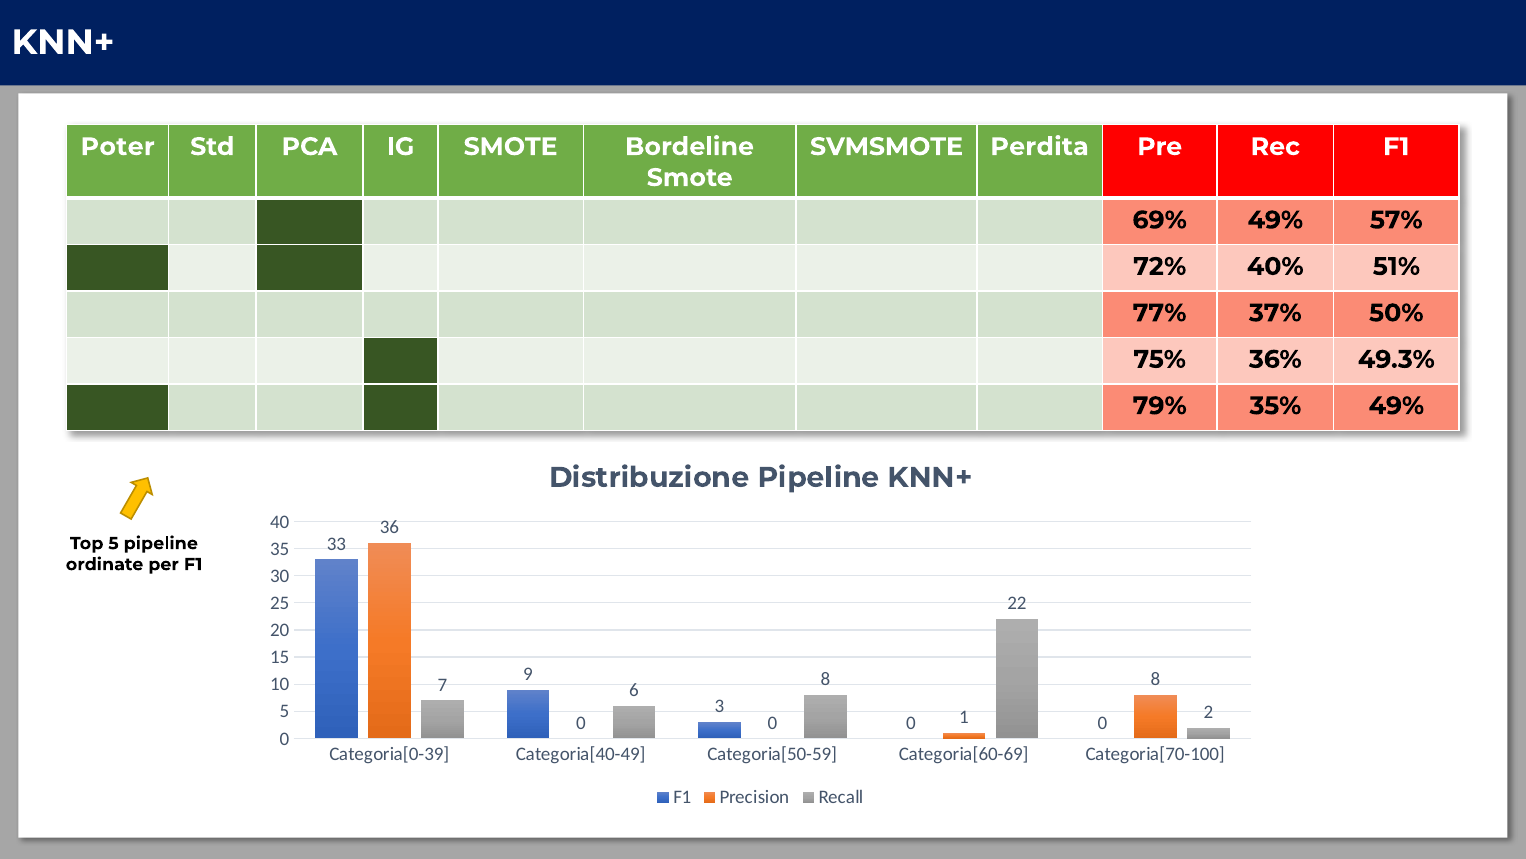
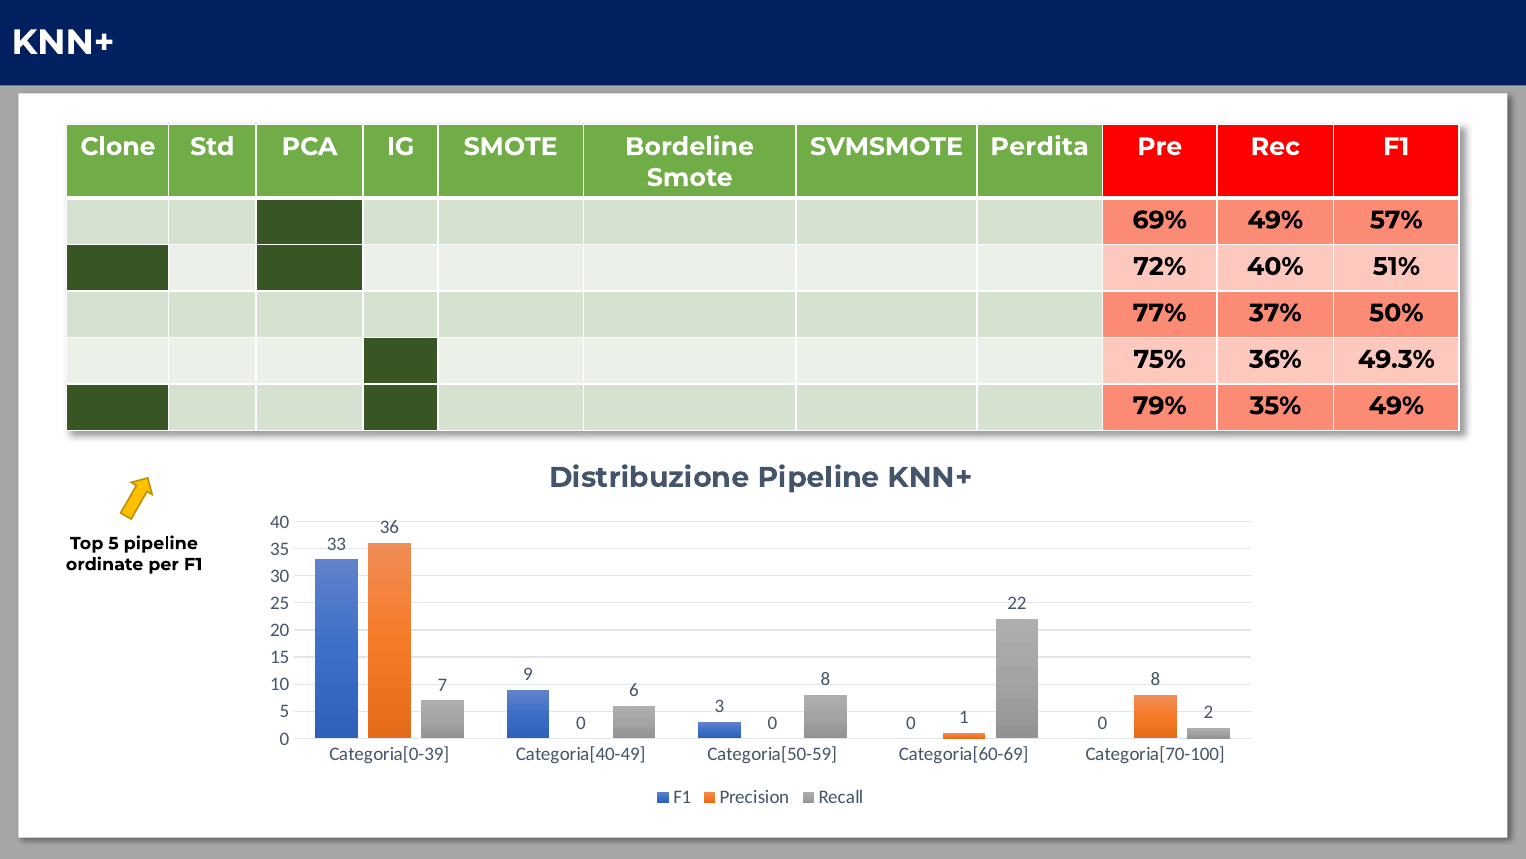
Poter: Poter -> Clone (118, 147)
